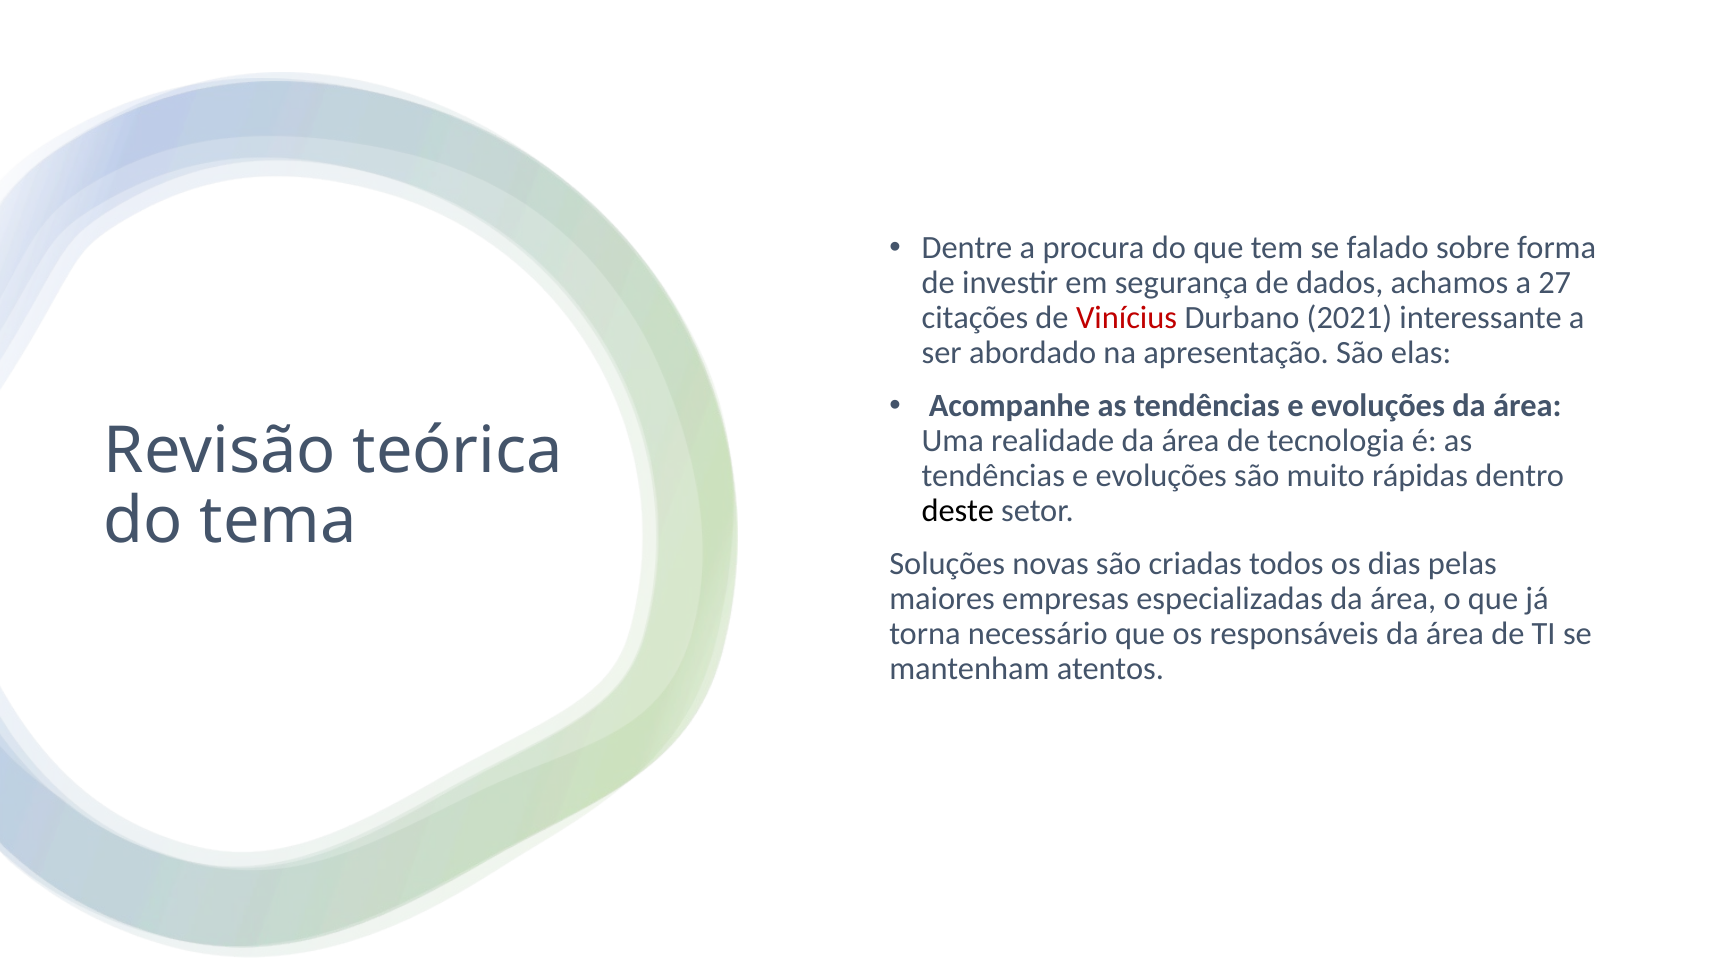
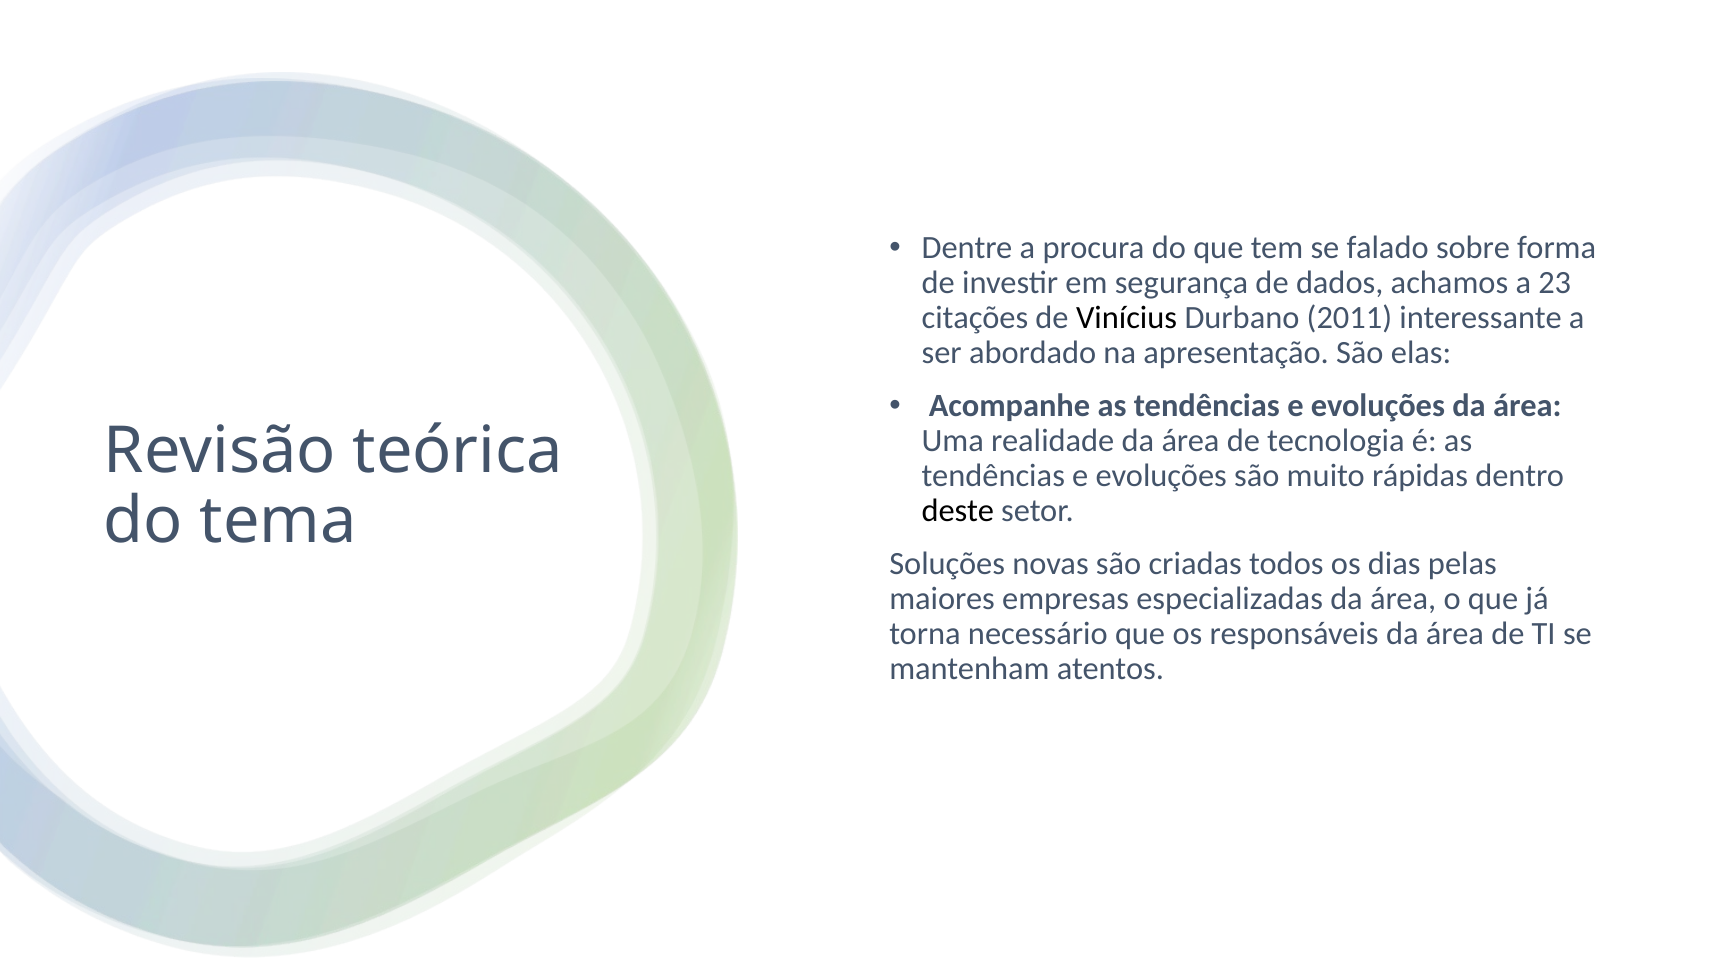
27: 27 -> 23 (1555, 283)
Vinícius colour: red -> black (1127, 318)
2021: 2021 -> 2011 (1349, 318)
